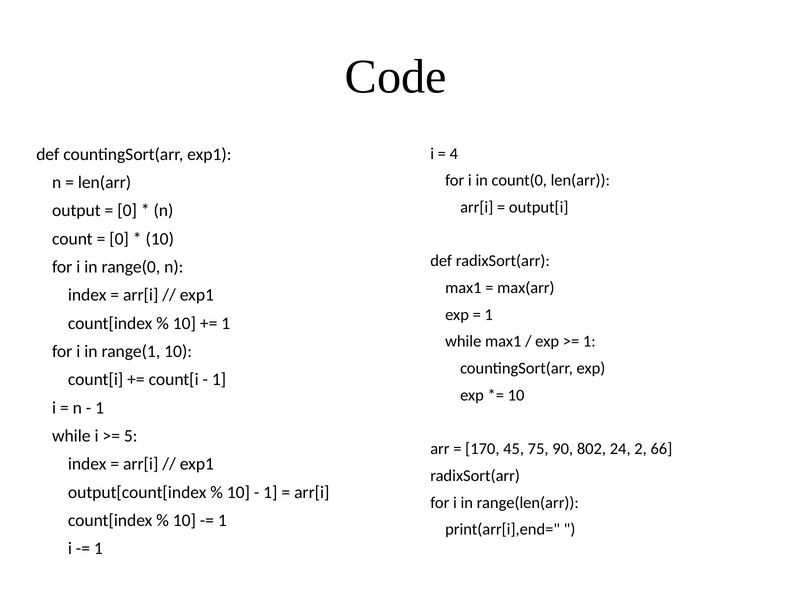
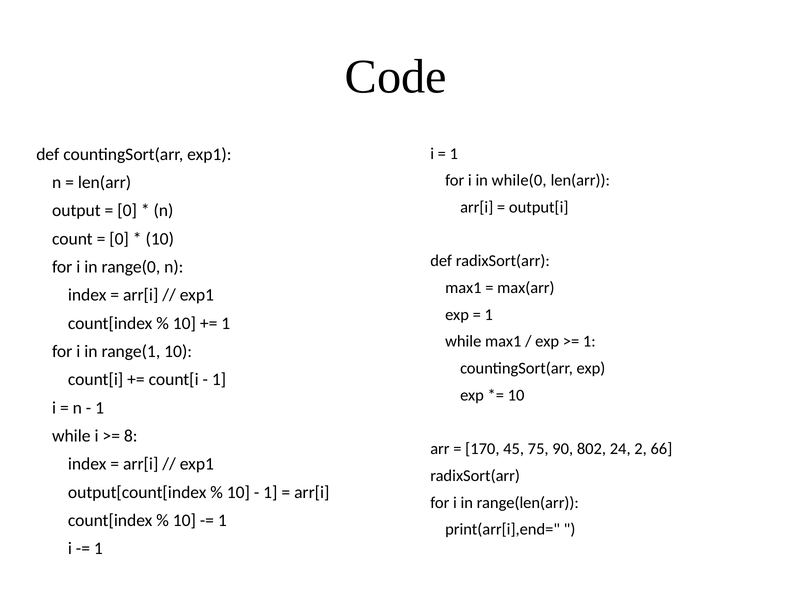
4: 4 -> 1 (454, 154)
count(0: count(0 -> while(0 (519, 180)
5: 5 -> 8 (131, 436)
